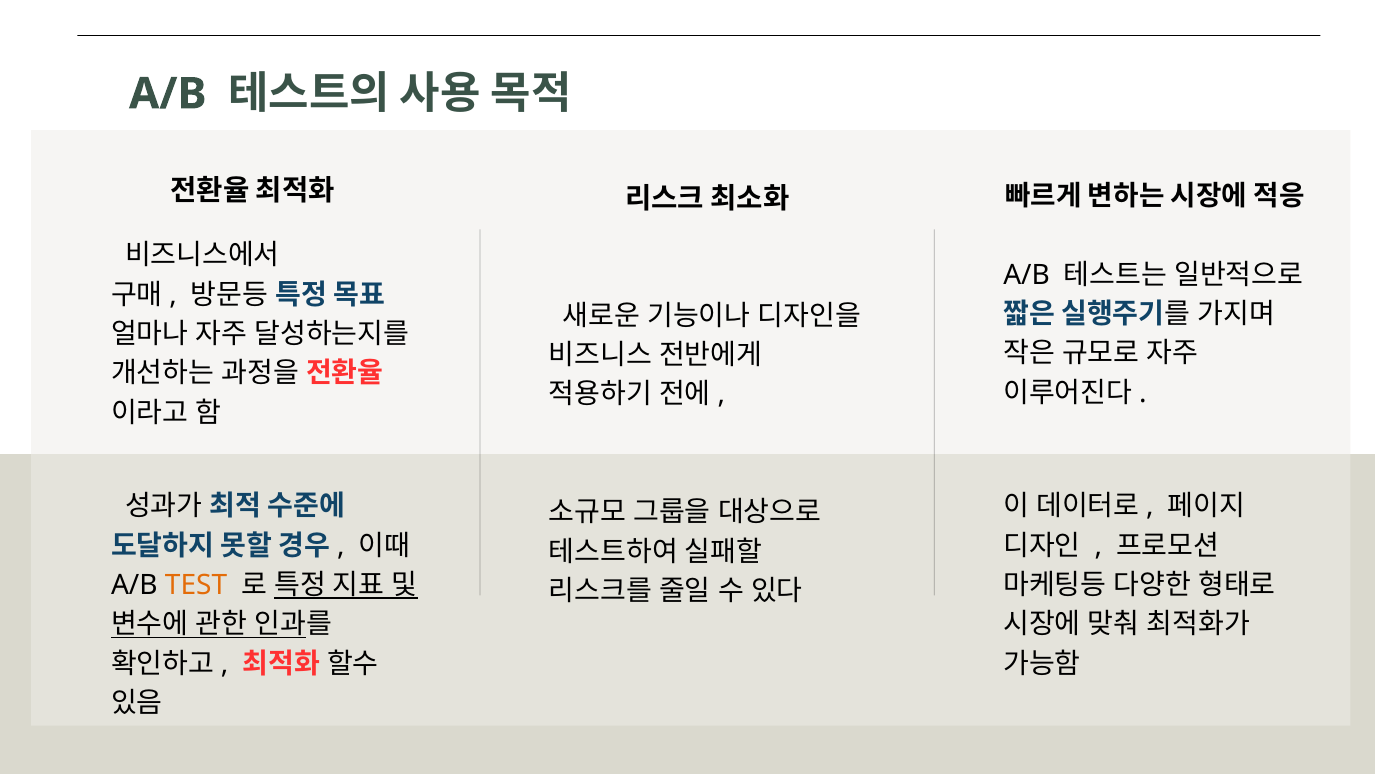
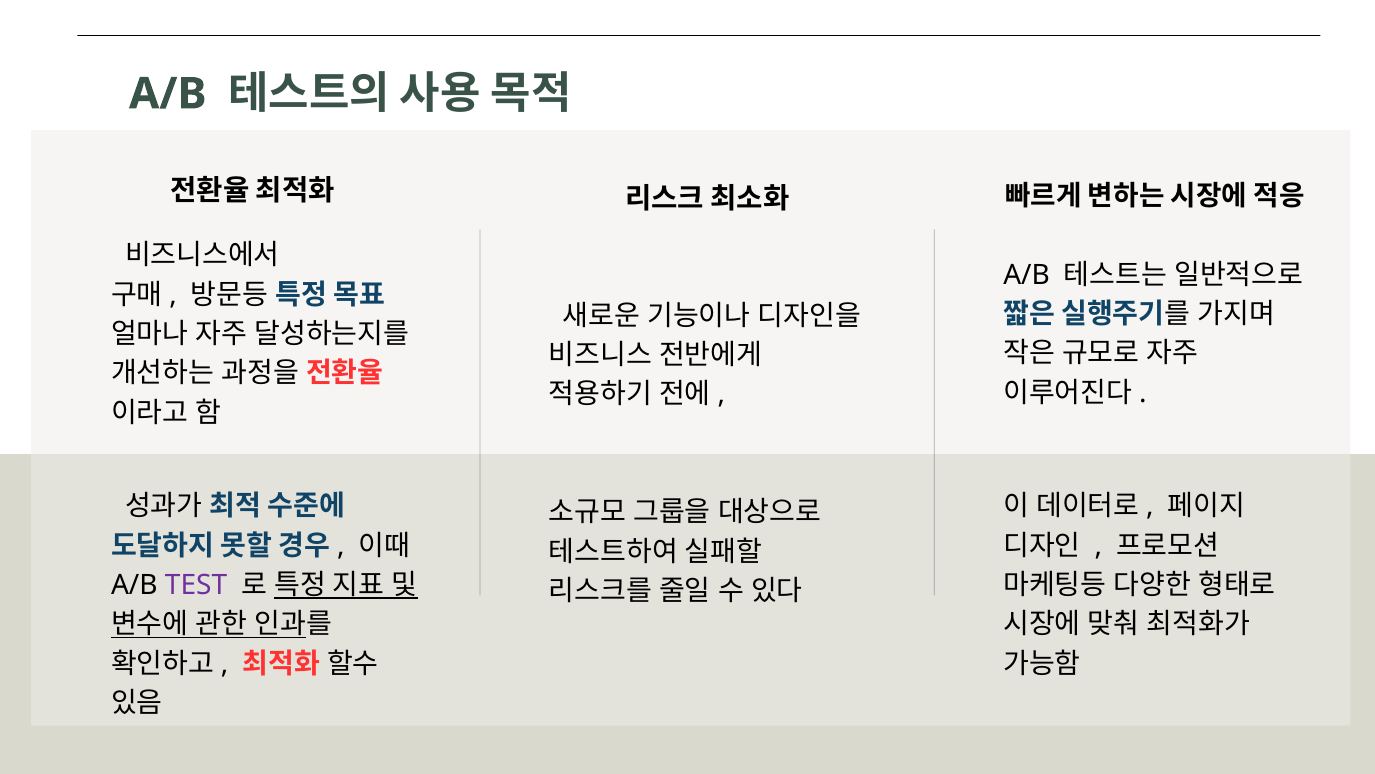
TEST colour: orange -> purple (196, 585)
